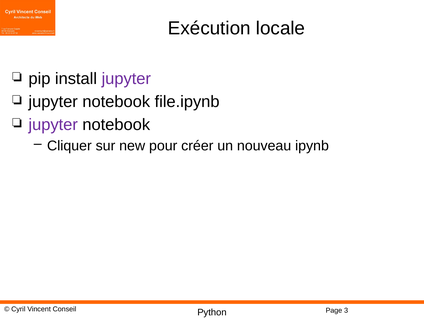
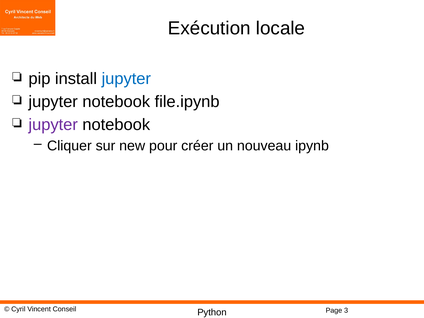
jupyter colour: purple -> blue (126, 79)
